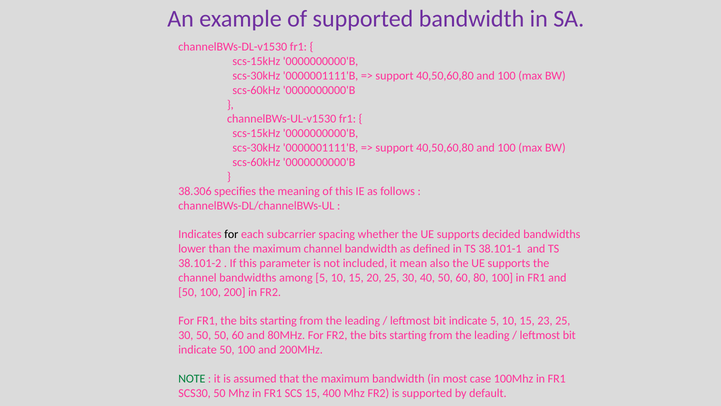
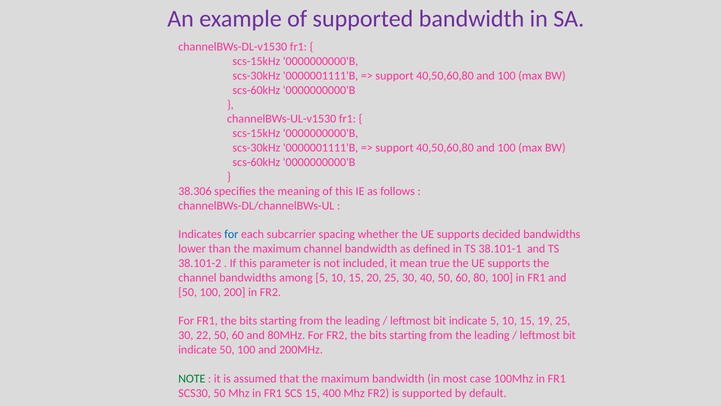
for colour: black -> blue (231, 234)
also: also -> true (440, 263)
23: 23 -> 19 (545, 321)
30 50: 50 -> 22 (204, 335)
